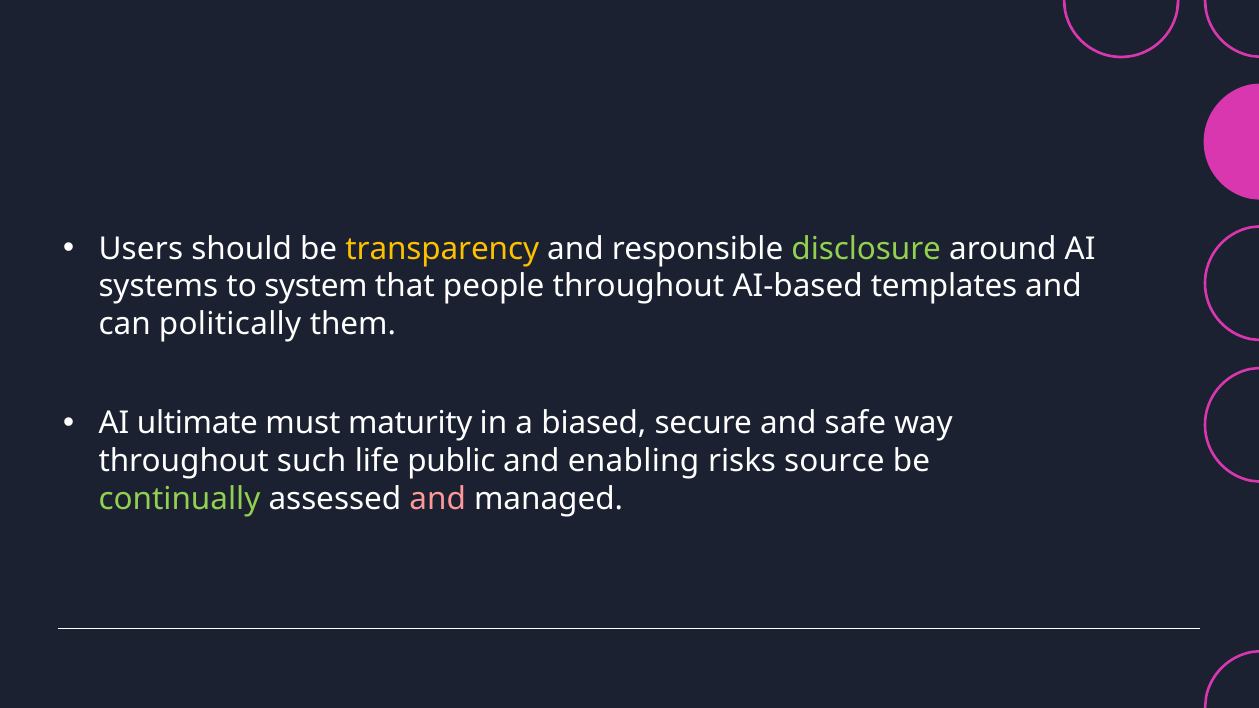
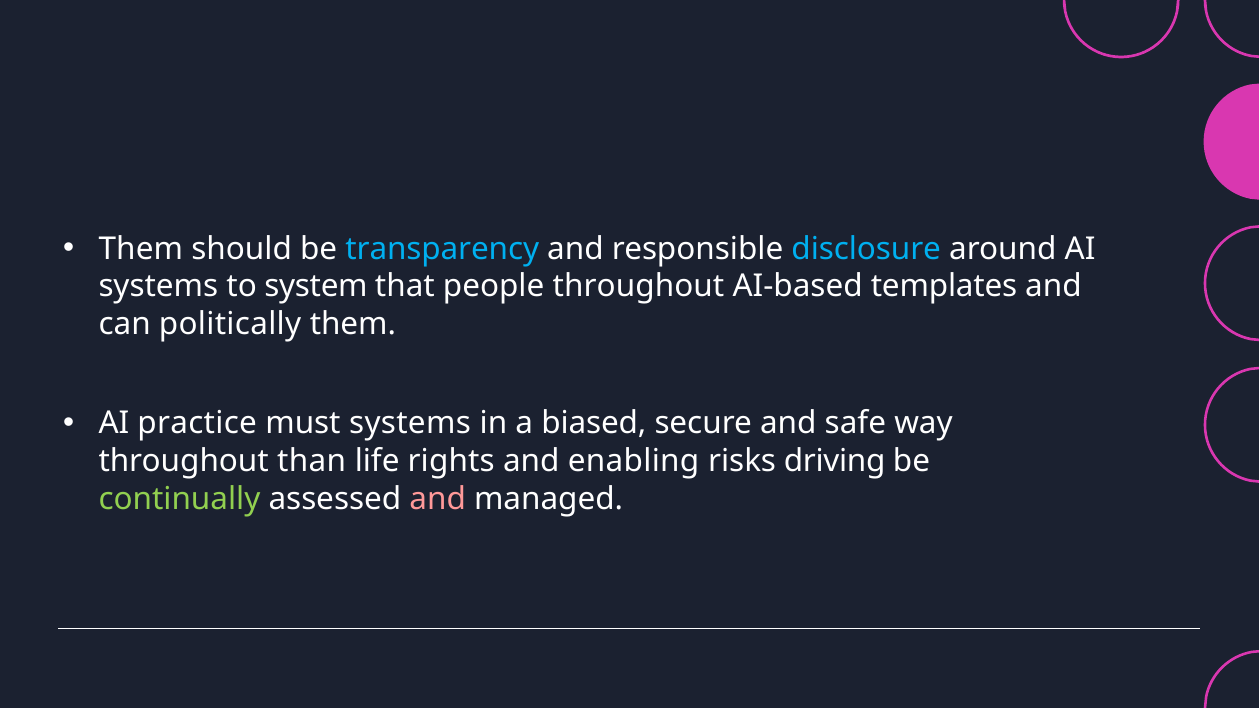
Users: Users -> Them (141, 249)
transparency colour: yellow -> light blue (442, 249)
disclosure colour: light green -> light blue (866, 249)
ultimate: ultimate -> practice (197, 424)
must maturity: maturity -> systems (410, 424)
such: such -> than (312, 461)
public: public -> rights (451, 461)
source: source -> driving (835, 461)
